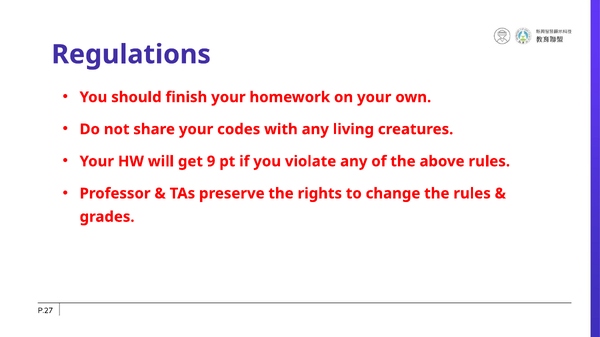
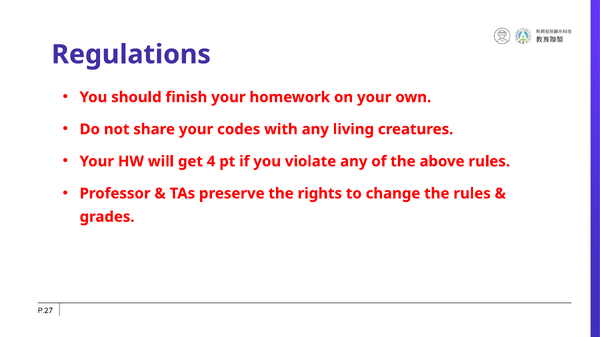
9: 9 -> 4 (211, 162)
